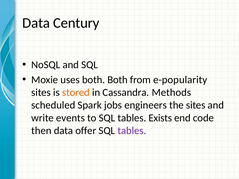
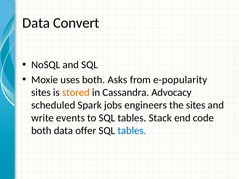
Century: Century -> Convert (76, 23)
both Both: Both -> Asks (117, 80)
Methods: Methods -> Advocacy (172, 93)
Exists: Exists -> Stack (160, 118)
then: then -> both (41, 131)
tables colour: purple -> blue (132, 131)
